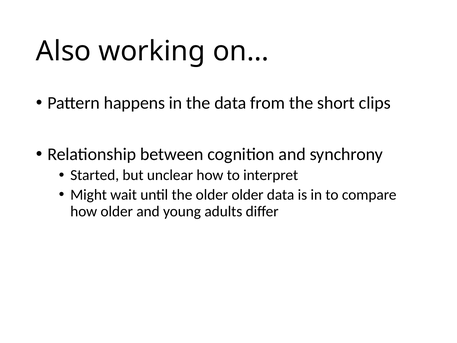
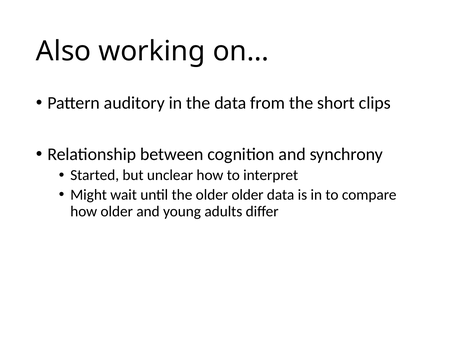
happens: happens -> auditory (134, 103)
